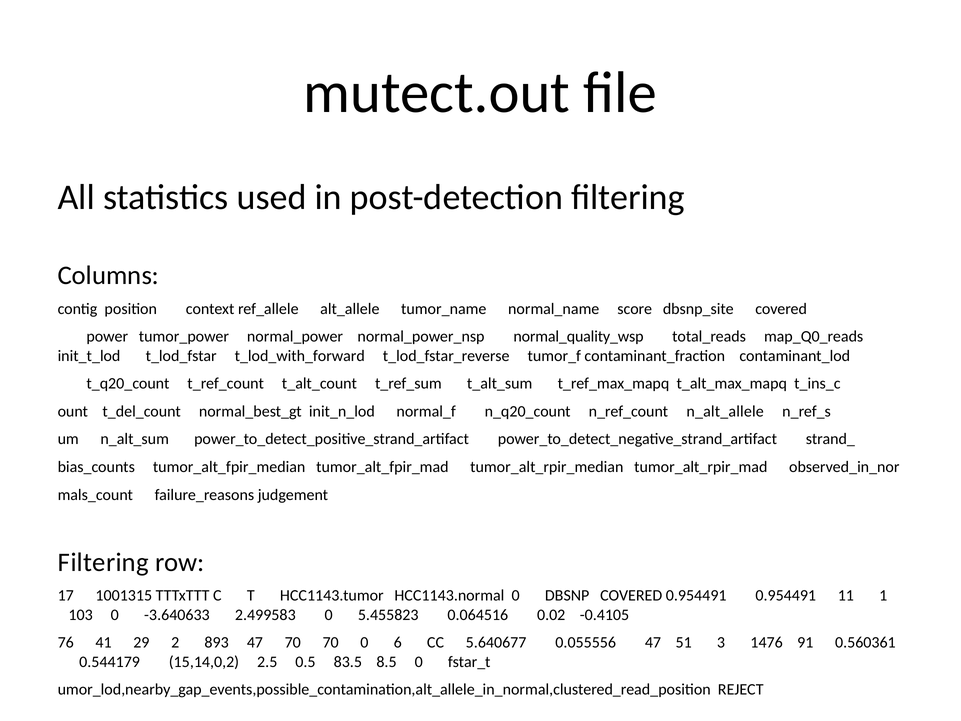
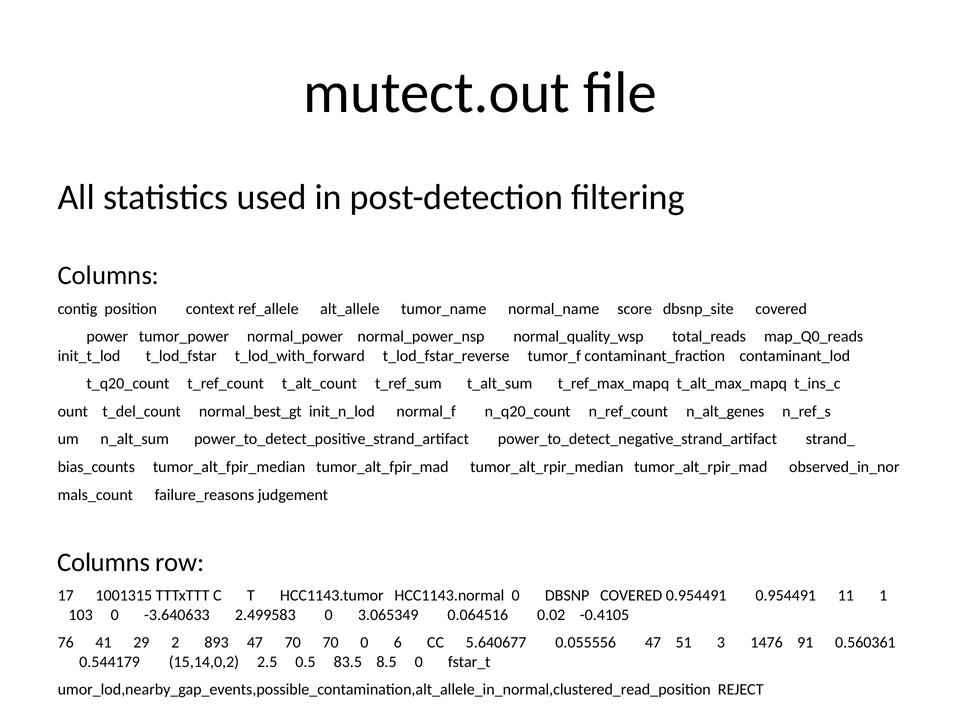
n_alt_allele: n_alt_allele -> n_alt_genes (725, 411)
Filtering: Filtering -> Columns (104, 562)
5.455823: 5.455823 -> 3.065349 (388, 615)
